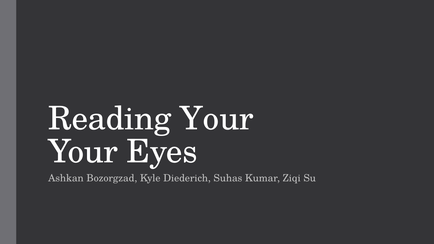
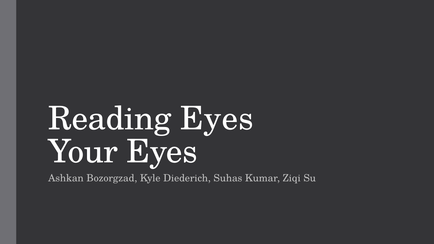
Reading Your: Your -> Eyes (217, 119)
